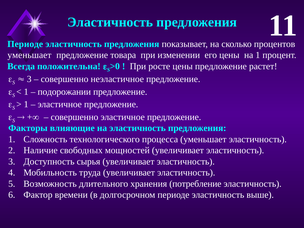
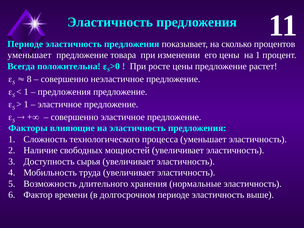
3: 3 -> 8 (29, 79)
подорожании: подорожании -> предложения (64, 92)
потребление: потребление -> нормальные (195, 184)
